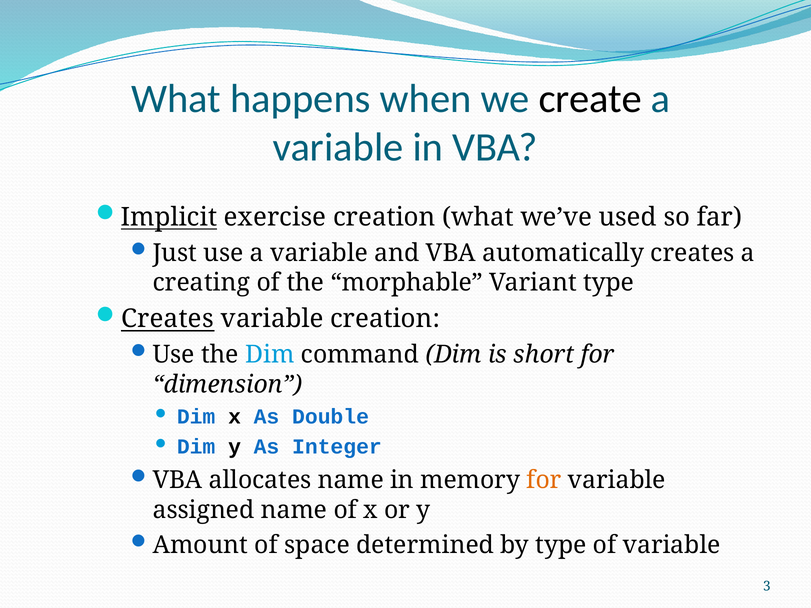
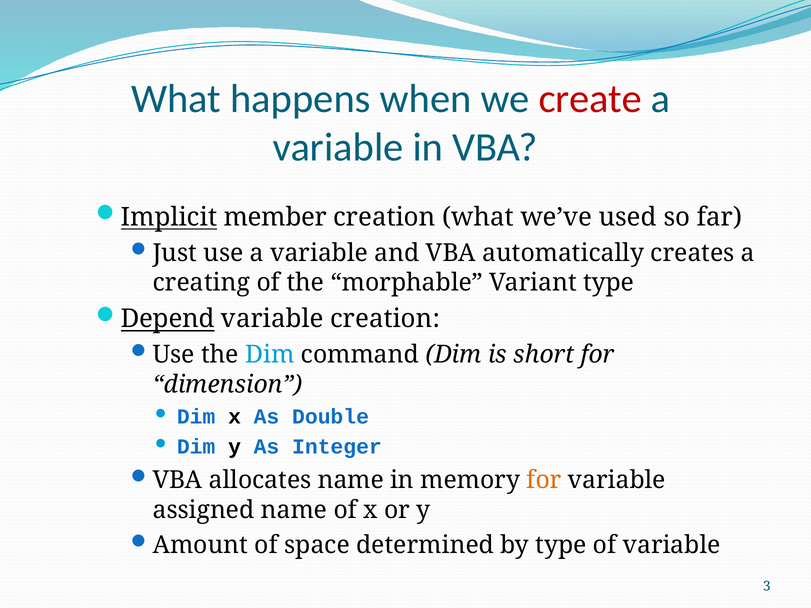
create colour: black -> red (590, 99)
exercise: exercise -> member (275, 217)
Creates: Creates -> Depend (168, 319)
